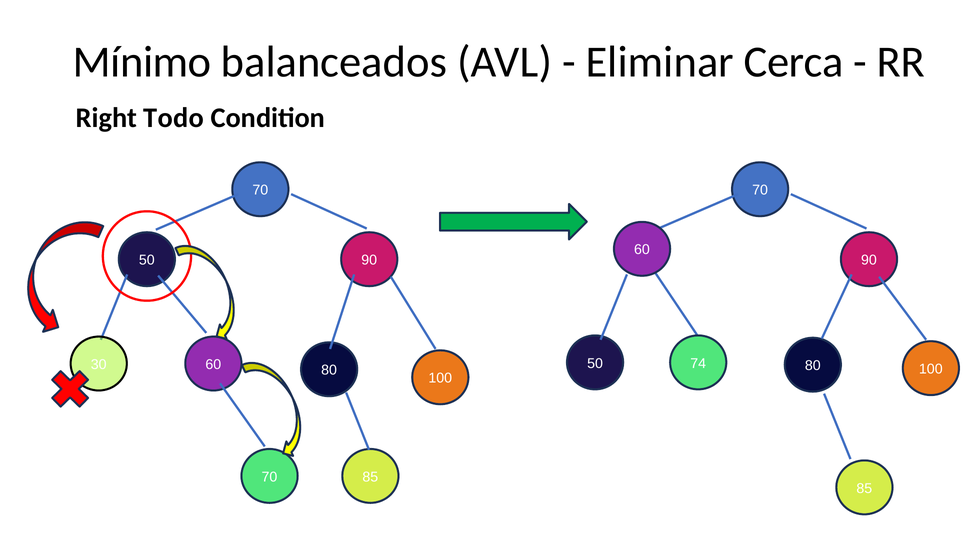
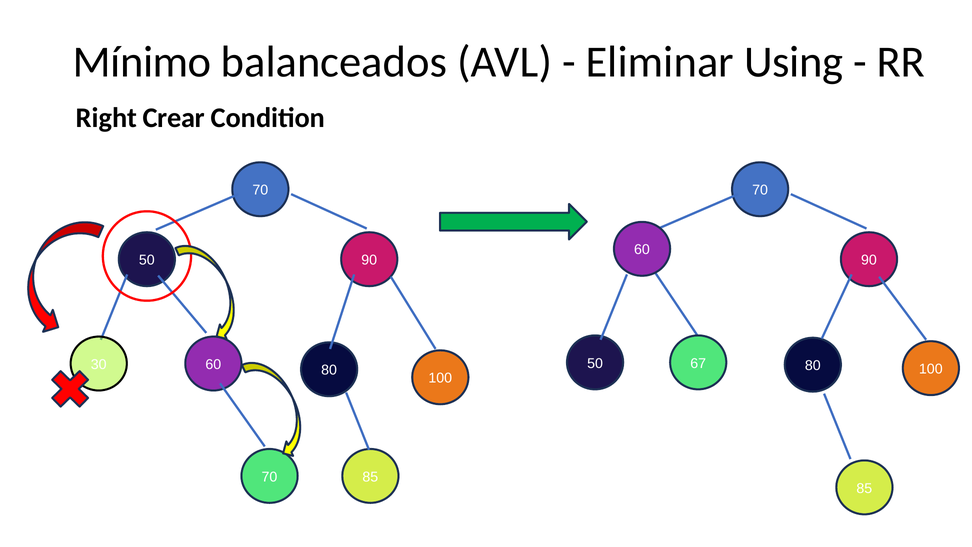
Cerca: Cerca -> Using (794, 62)
Todo: Todo -> Crear (174, 118)
74: 74 -> 67 (698, 363)
